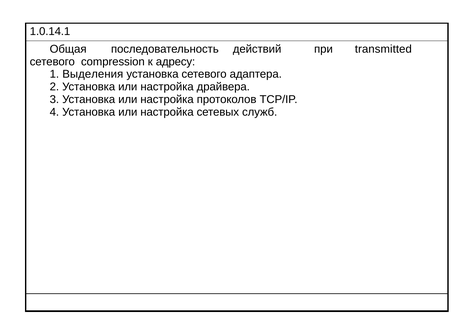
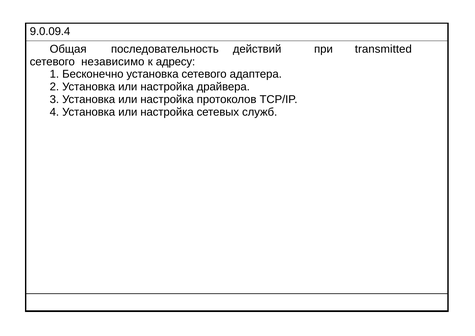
1.0.14.1: 1.0.14.1 -> 9.0.09.4 (50, 32)
compression: compression -> независимо (113, 62)
Выделения: Выделения -> Бесконечно (93, 74)
